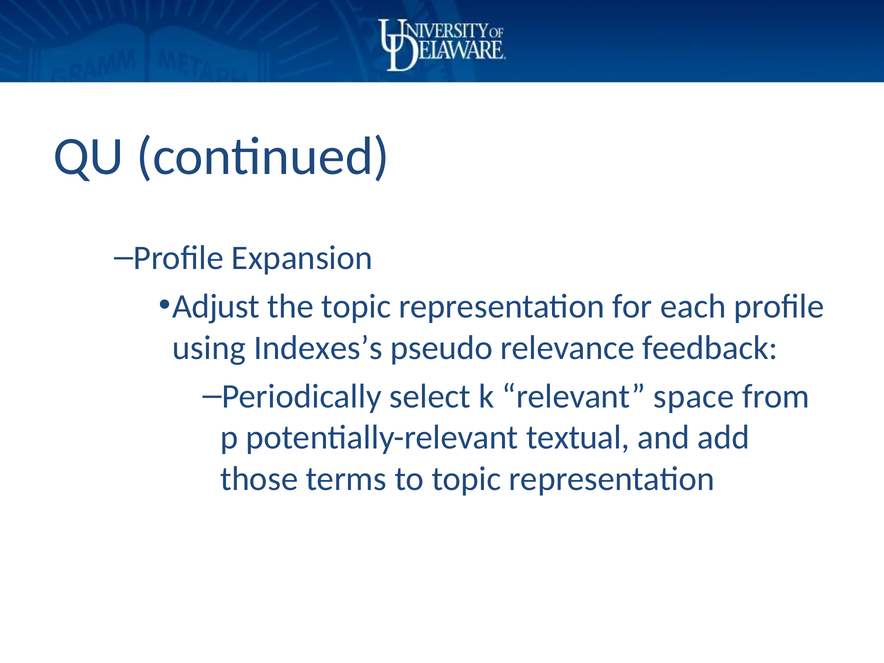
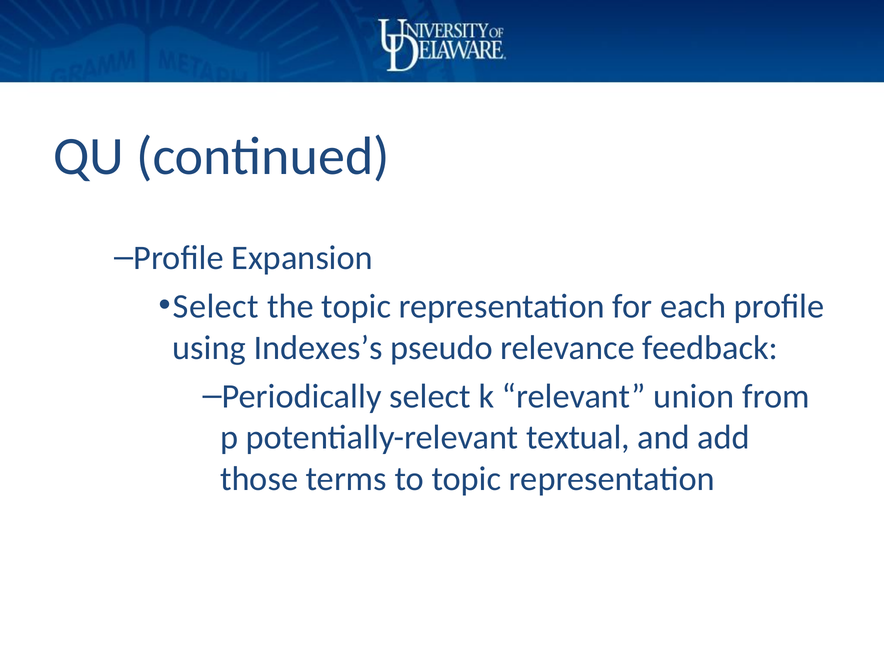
Adjust: Adjust -> Select (216, 306)
space: space -> union (694, 396)
